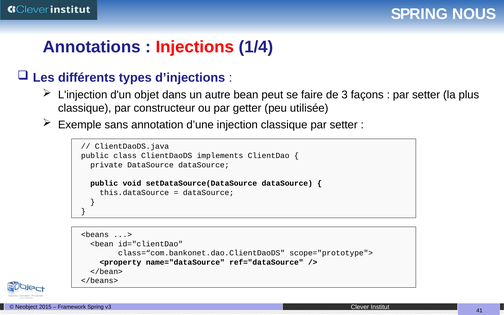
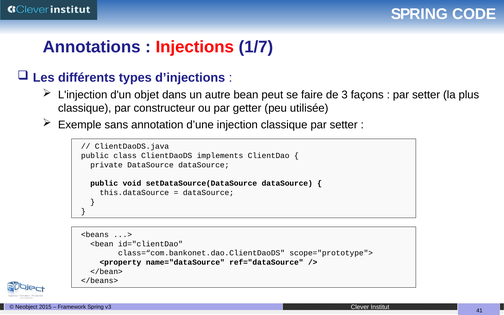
NOUS: NOUS -> CODE (474, 14)
1/4: 1/4 -> 1/7 (256, 47)
